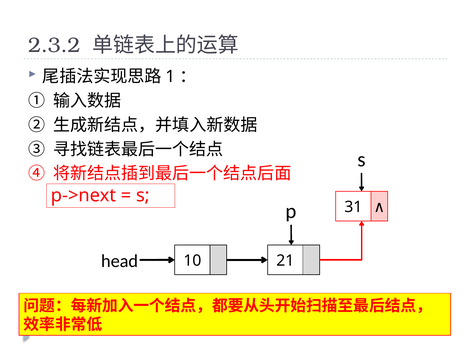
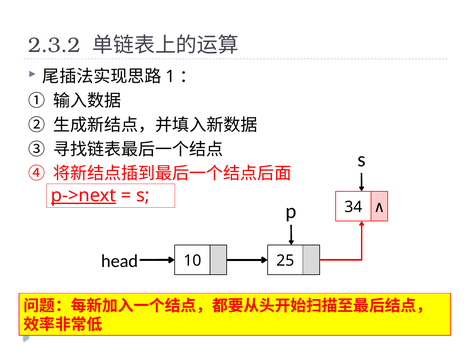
p->next underline: none -> present (84, 196)
31: 31 -> 34 (353, 207)
21: 21 -> 25 (285, 261)
